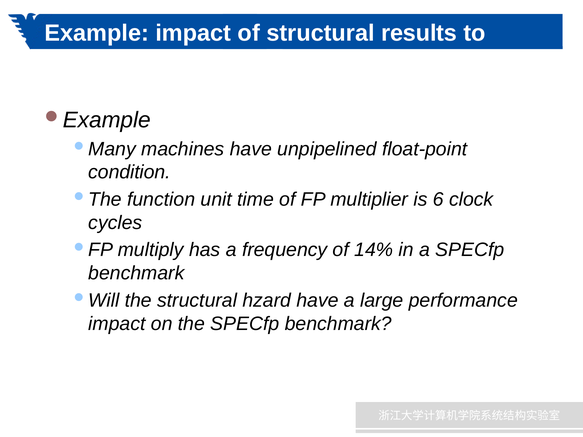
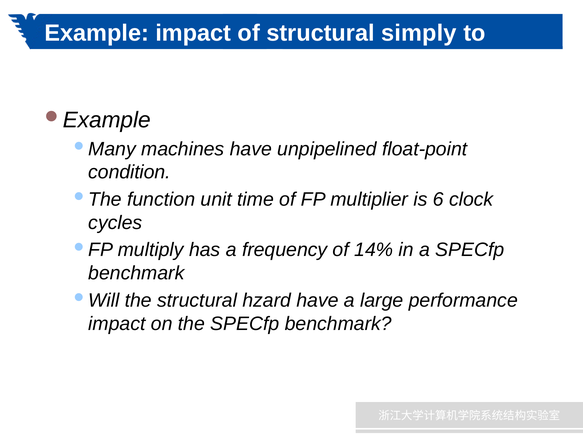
results: results -> simply (419, 33)
